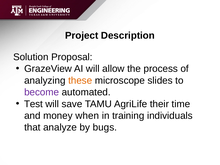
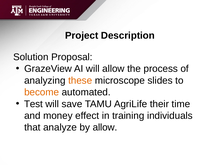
become colour: purple -> orange (42, 92)
when: when -> effect (87, 116)
by bugs: bugs -> allow (105, 127)
